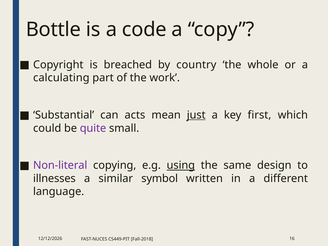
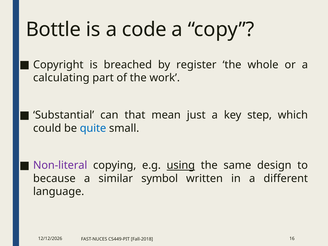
country: country -> register (196, 65)
acts: acts -> that (135, 115)
just underline: present -> none (196, 115)
first: first -> step (260, 115)
quite colour: purple -> blue (93, 128)
illnesses: illnesses -> because (54, 179)
